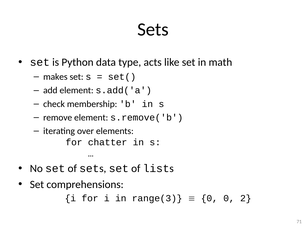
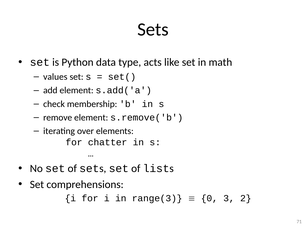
makes: makes -> values (55, 77)
0 0: 0 -> 3 (229, 199)
